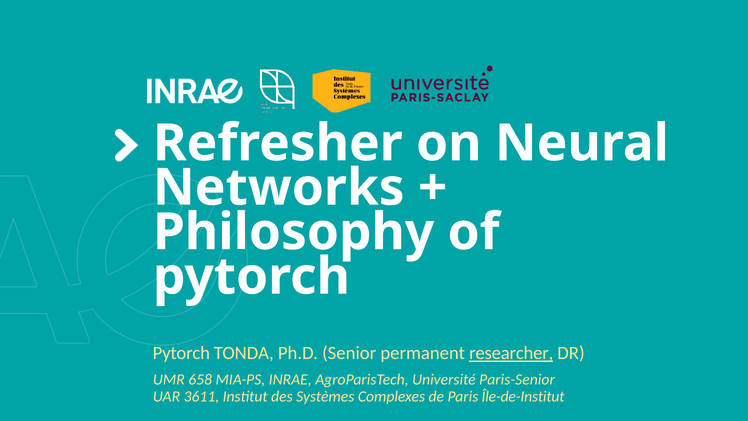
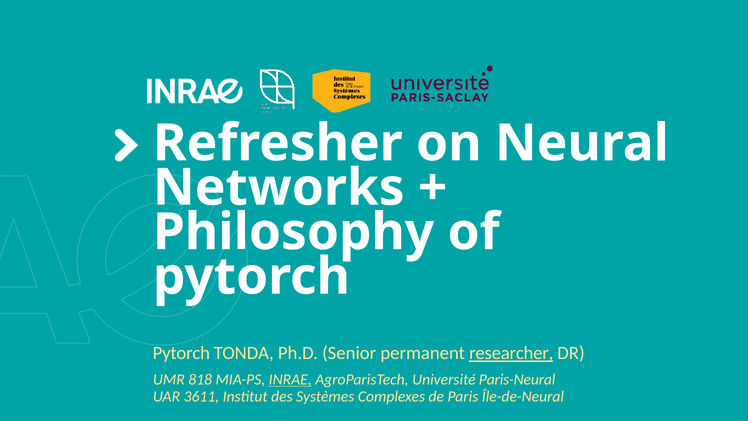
658: 658 -> 818 (200, 379)
INRAE underline: none -> present (290, 379)
Paris-Senior: Paris-Senior -> Paris-Neural (517, 379)
Île-de-Institut: Île-de-Institut -> Île-de-Neural (523, 396)
